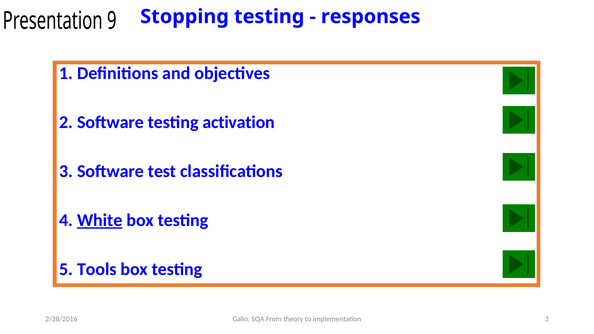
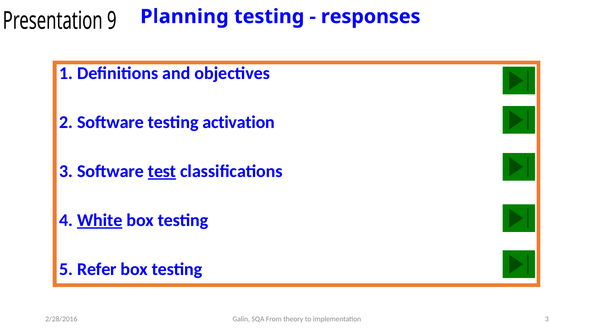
Stopping: Stopping -> Planning (184, 17)
test underline: none -> present (162, 171)
Tools: Tools -> Refer (97, 269)
